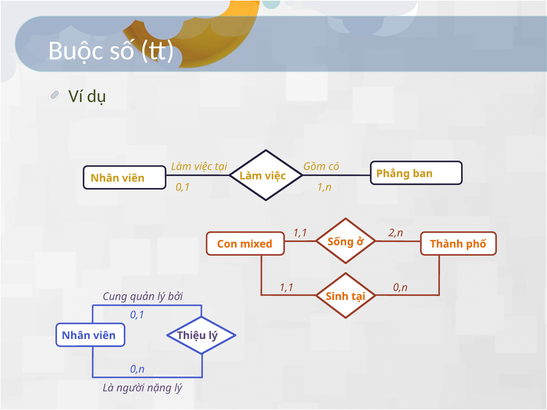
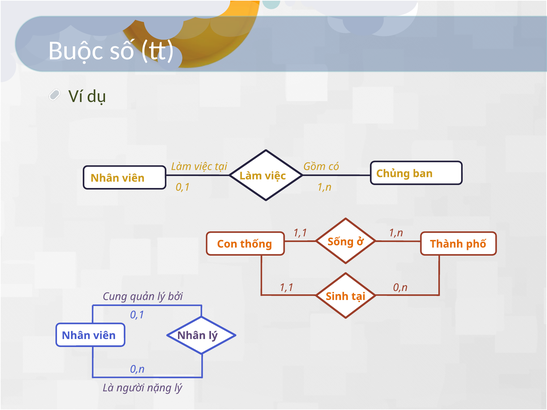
Phẳng: Phẳng -> Chủng (393, 174)
1,1 2,n: 2,n -> 1,n (396, 233)
mixed: mixed -> thống (256, 244)
viên Thiệu: Thiệu -> Nhân (191, 336)
